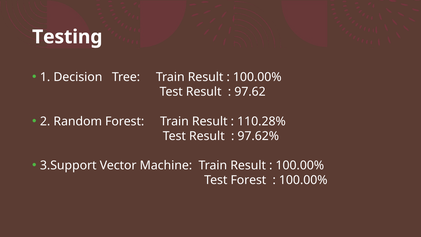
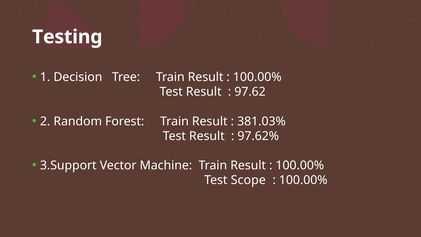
110.28%: 110.28% -> 381.03% (261, 121)
Test Forest: Forest -> Scope (248, 180)
